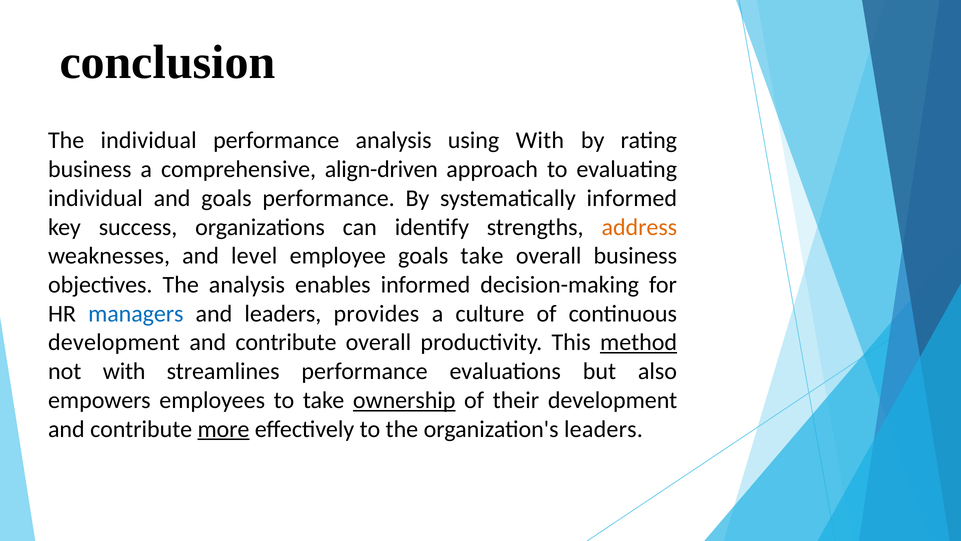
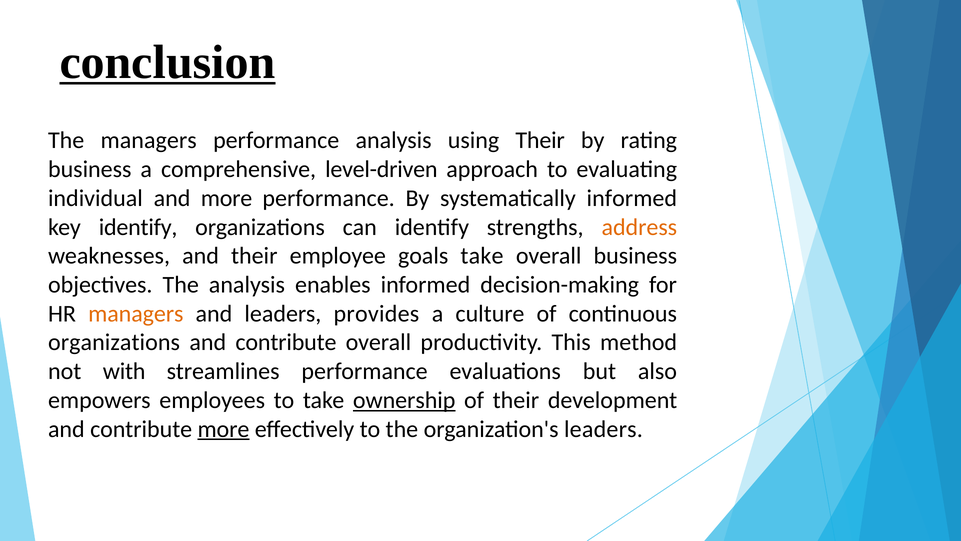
conclusion underline: none -> present (167, 63)
The individual: individual -> managers (149, 140)
using With: With -> Their (540, 140)
align-driven: align-driven -> level-driven (381, 169)
and goals: goals -> more (227, 198)
key success: success -> identify (138, 227)
and level: level -> their (254, 256)
managers colour: blue -> orange (136, 313)
development: development -> organizations (114, 342)
method underline: present -> none (639, 342)
